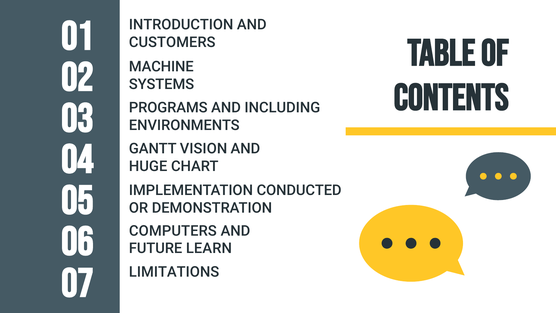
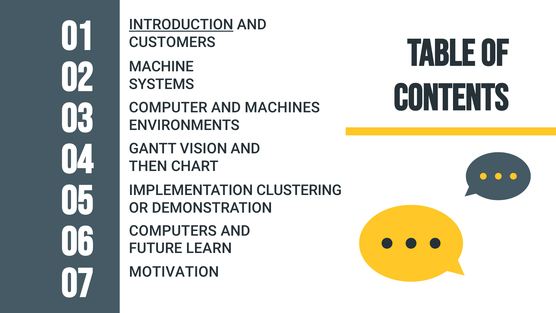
INTRODUCTION underline: none -> present (181, 25)
PROGRAMS: PROGRAMS -> COMPUTER (168, 108)
INCLUDING: INCLUDING -> MACHINES (282, 108)
HUGE: HUGE -> THEN (148, 166)
CONDUCTED: CONDUCTED -> CLUSTERING (299, 190)
LIMITATIONS: LIMITATIONS -> MOTIVATION (174, 272)
